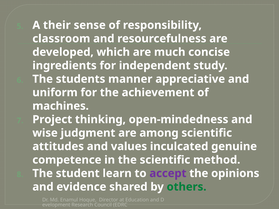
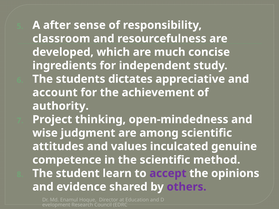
their: their -> after (57, 25)
manner: manner -> dictates (130, 79)
uniform: uniform -> account (55, 93)
machines: machines -> authority (61, 106)
others colour: green -> purple (187, 187)
